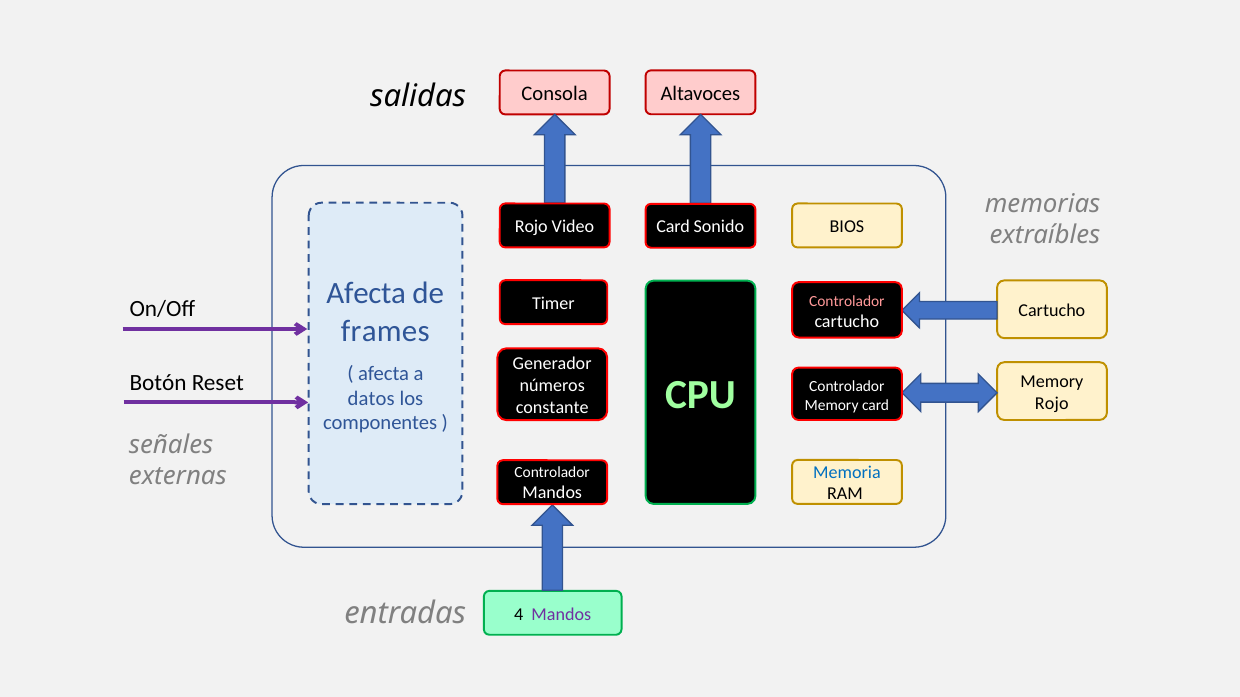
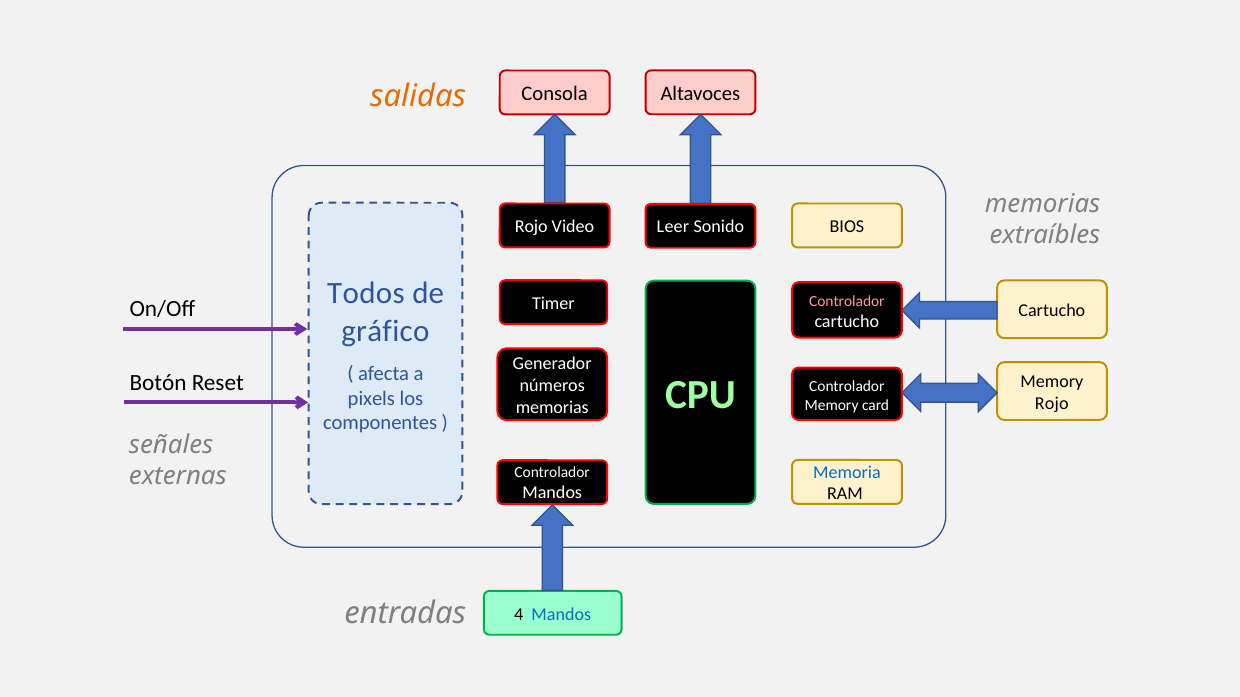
salidas colour: black -> orange (418, 96)
Video Card: Card -> Leer (673, 227)
Afecta: Afecta -> Todos (366, 294)
frames: frames -> gráfico (385, 331)
datos: datos -> pixels (371, 399)
constante: constante -> memorias (552, 407)
Mandos colour: purple -> blue (561, 614)
